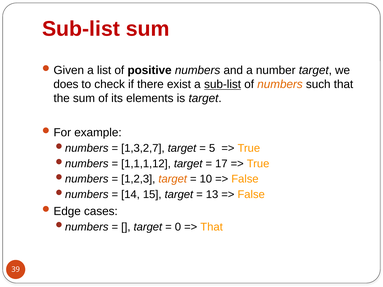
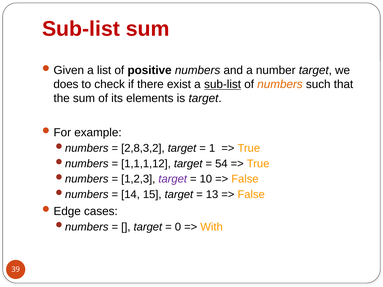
1,3,2,7: 1,3,2,7 -> 2,8,3,2 (143, 148)
5: 5 -> 1 (212, 148)
17: 17 -> 54 (221, 164)
target colour: orange -> purple (173, 179)
That: That -> With (212, 227)
